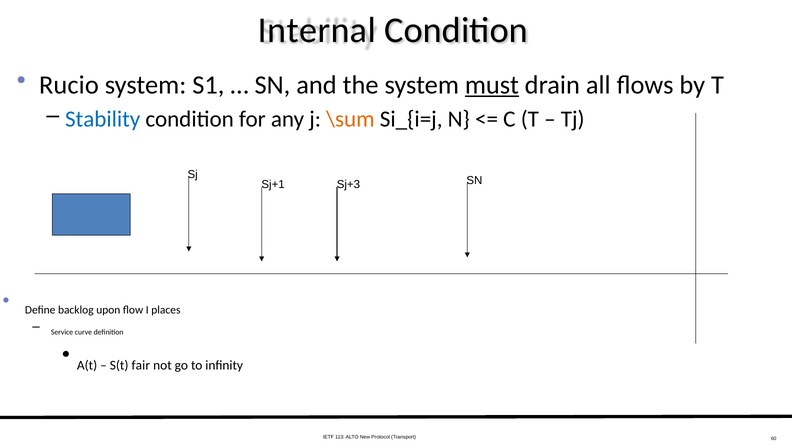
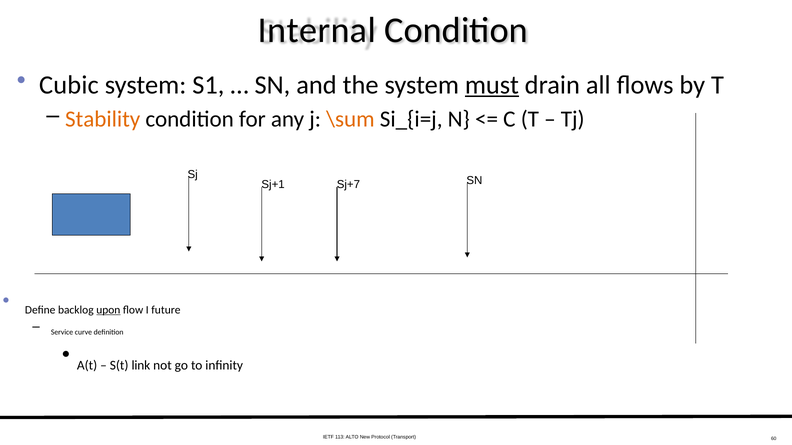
Rucio: Rucio -> Cubic (69, 85)
Stability colour: blue -> orange (103, 119)
Sj+3: Sj+3 -> Sj+7 (348, 184)
upon underline: none -> present (108, 310)
places: places -> future (166, 310)
fair: fair -> link (141, 366)
